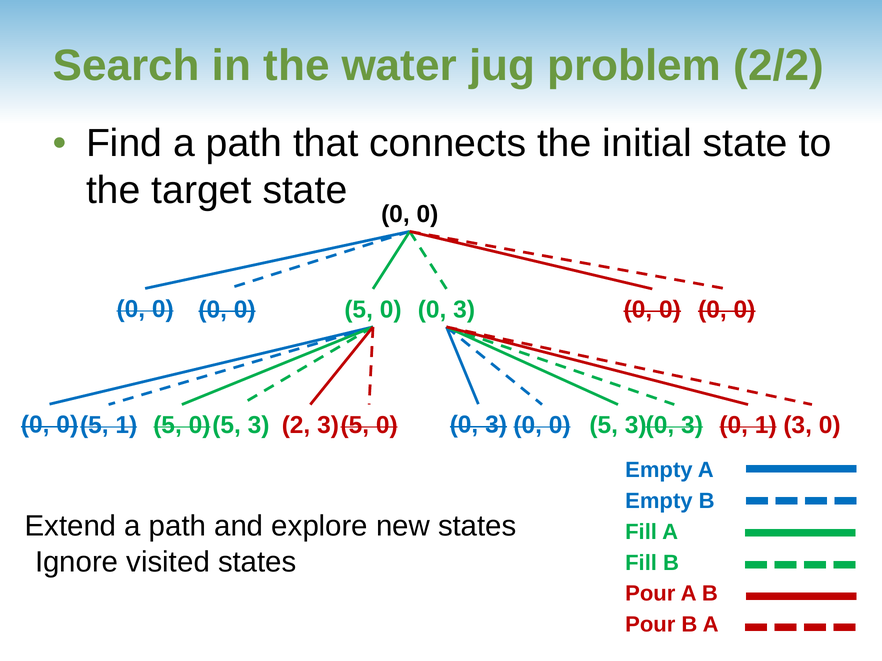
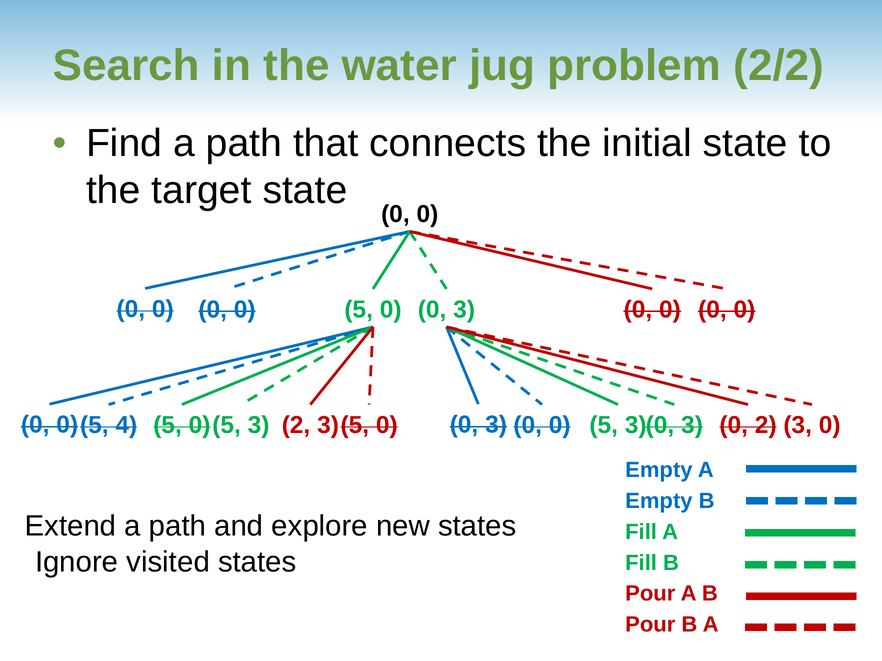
5 1: 1 -> 4 (126, 426)
3 0 1: 1 -> 2 (766, 426)
